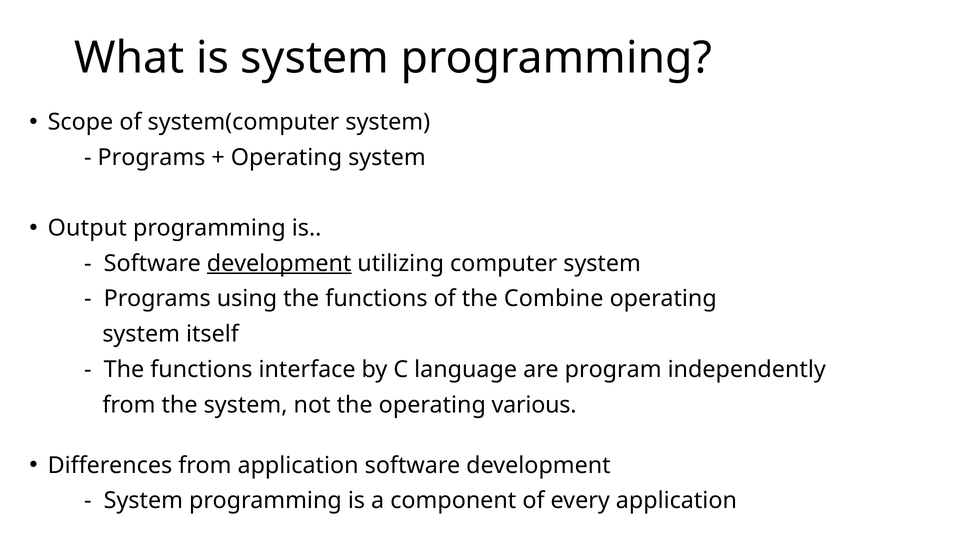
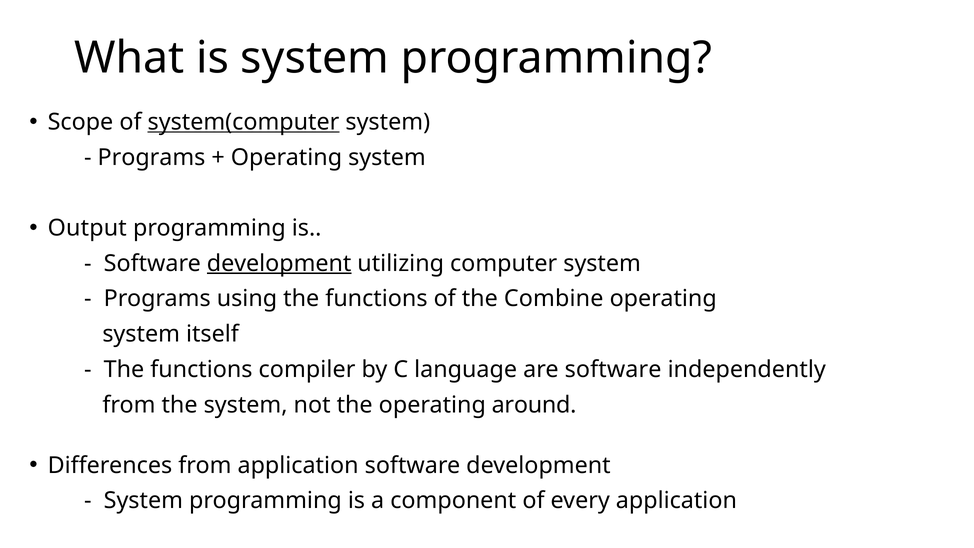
system(computer underline: none -> present (243, 122)
interface: interface -> compiler (307, 369)
are program: program -> software (613, 369)
various: various -> around (534, 405)
